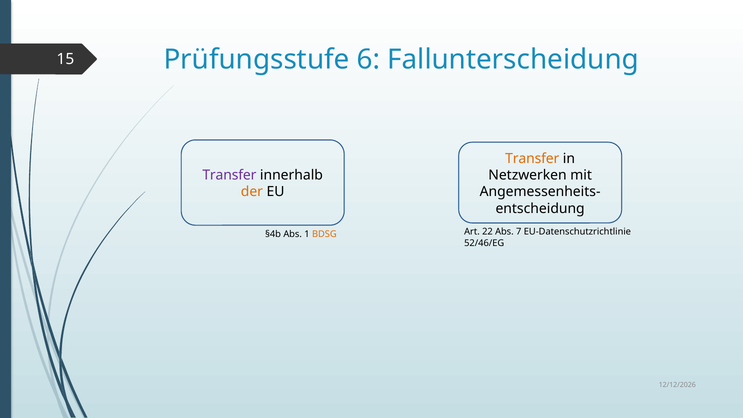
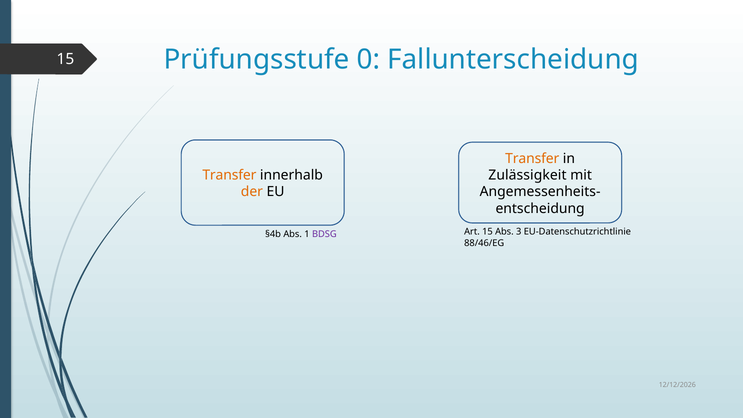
6: 6 -> 0 (368, 59)
Netzwerken: Netzwerken -> Zulässigkeit (527, 175)
Transfer colour: purple -> orange (229, 175)
BDSG colour: orange -> purple (324, 234)
Art 22: 22 -> 15 (487, 232)
7: 7 -> 3 (519, 232)
52/46/EG: 52/46/EG -> 88/46/EG (484, 243)
